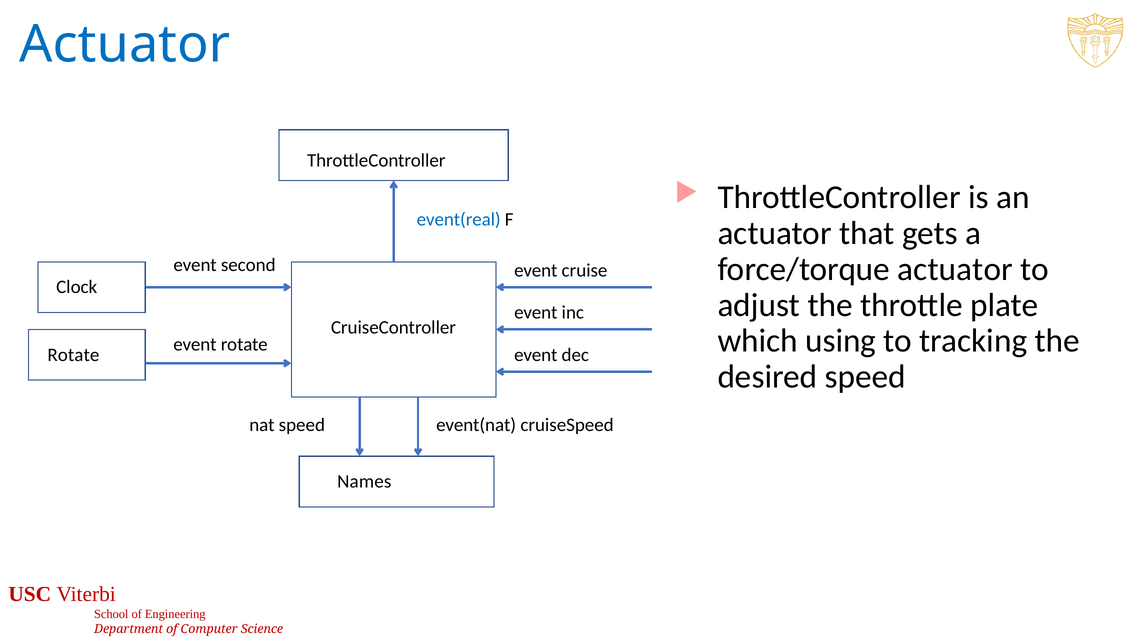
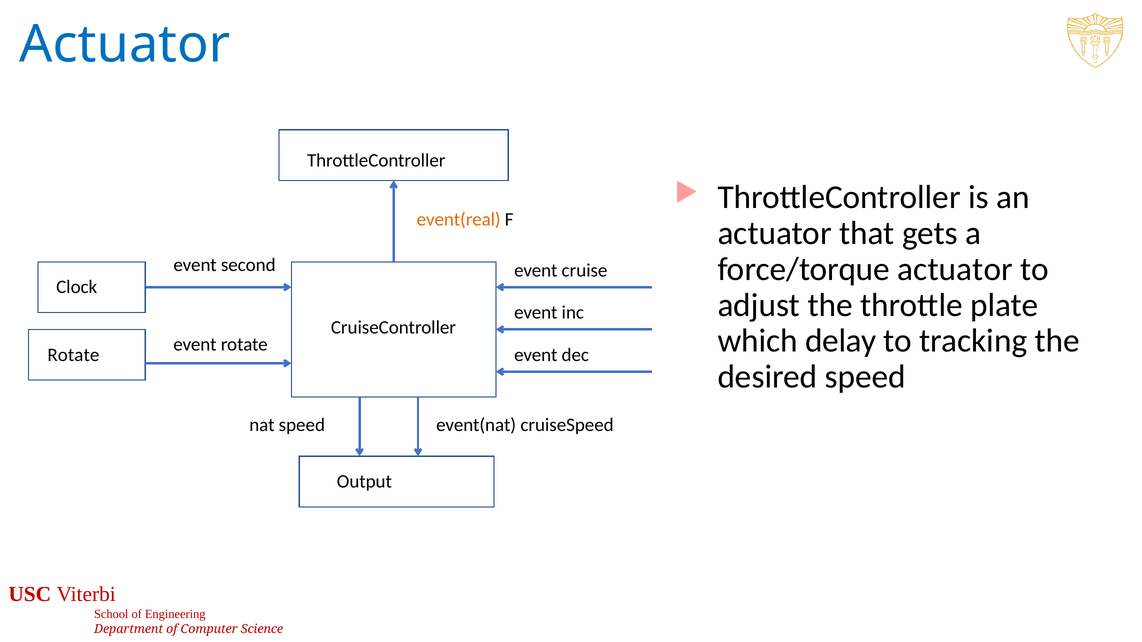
event(real colour: blue -> orange (459, 220)
using: using -> delay (841, 341)
Names: Names -> Output (364, 482)
